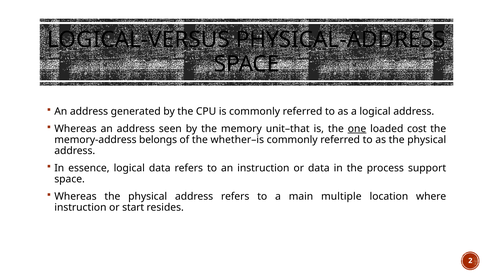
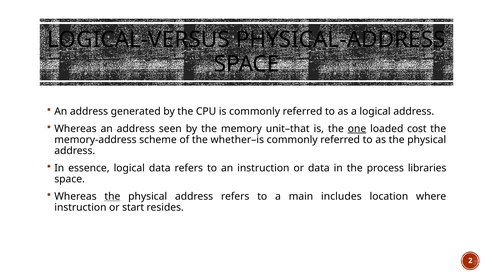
belongs: belongs -> scheme (158, 140)
support: support -> libraries (427, 168)
the underline: none -> present (112, 197)
multiple: multiple -> includes (341, 197)
